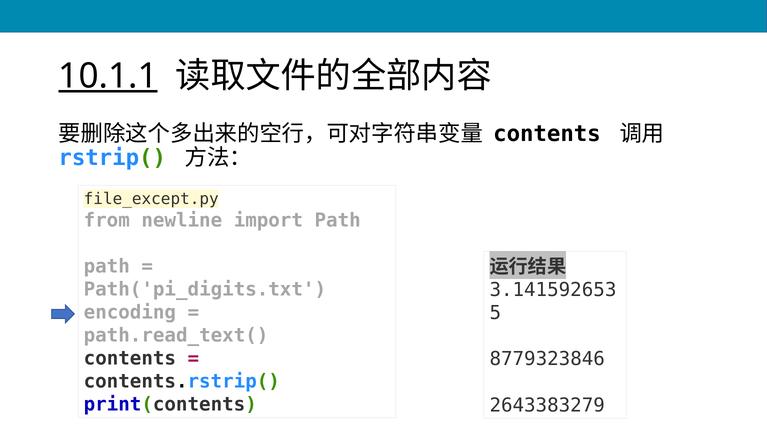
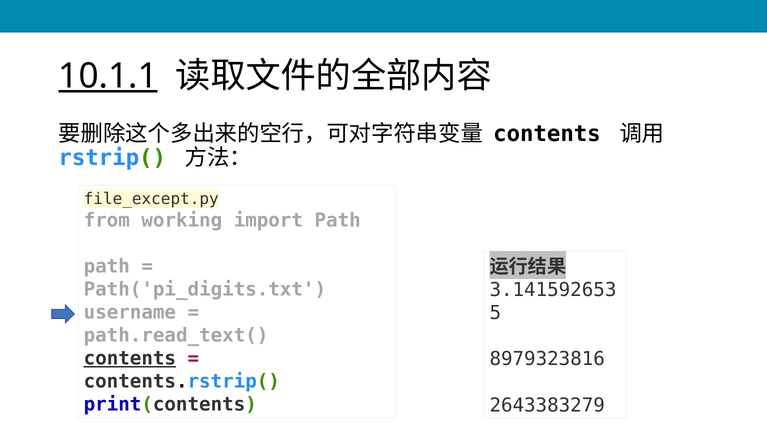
newline: newline -> working (182, 220)
encoding: encoding -> username (130, 312)
contents underline: none -> present (130, 358)
8779323846: 8779323846 -> 8979323816 (547, 359)
